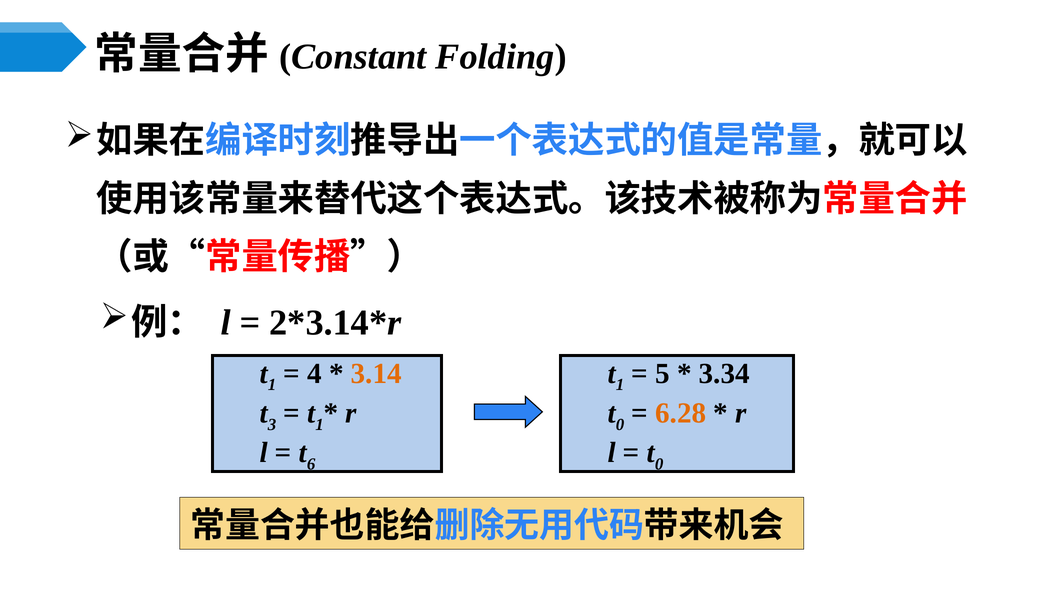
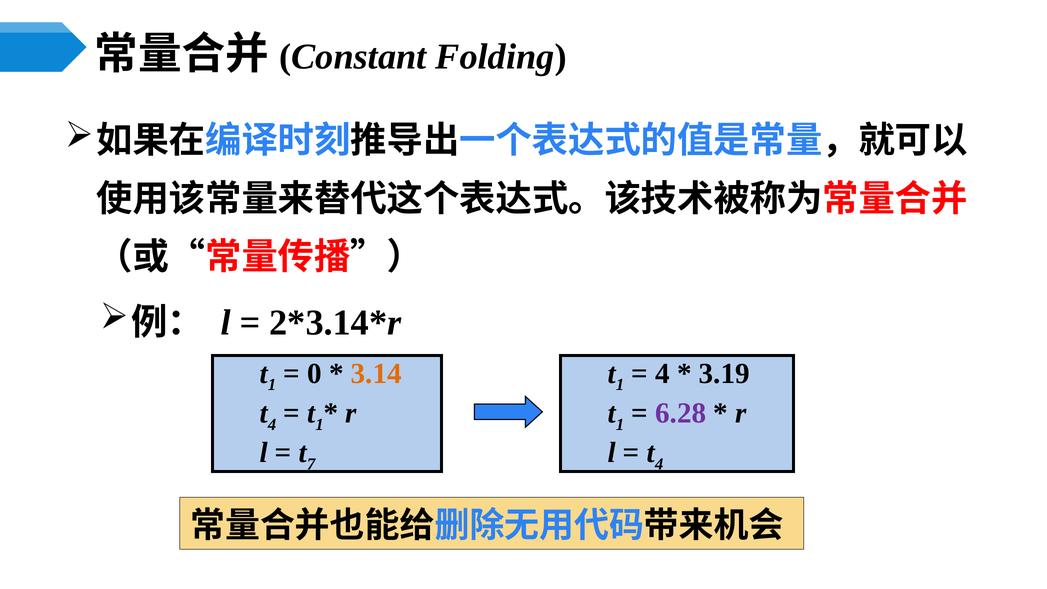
4: 4 -> 0 (315, 373)
5: 5 -> 4 (662, 373)
3.34: 3.34 -> 3.19 (724, 373)
3: 3 -> 4 (272, 424)
0: 0 -> 1 (620, 424)
6.28 colour: orange -> purple (681, 413)
6: 6 -> 7 (311, 464)
0: 0 -> 4 (659, 464)
